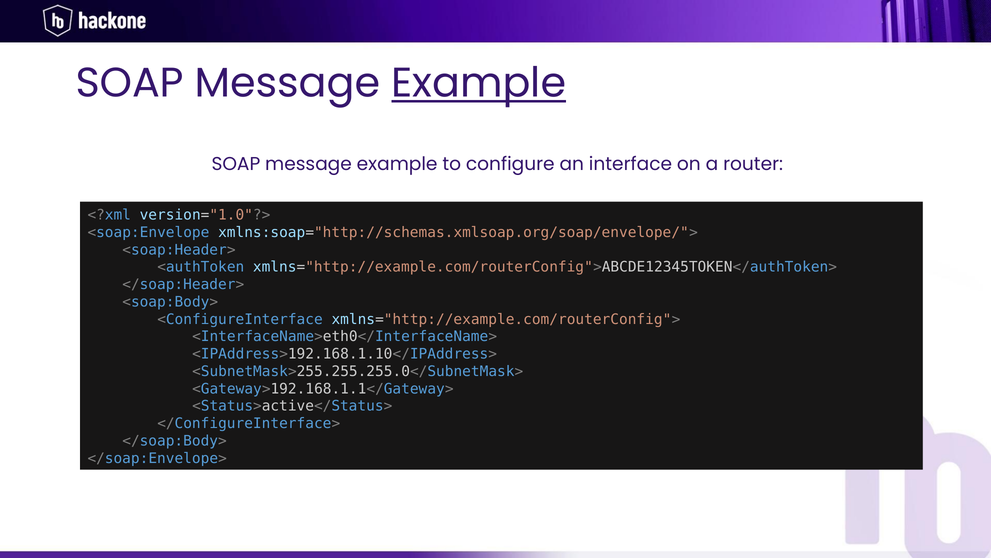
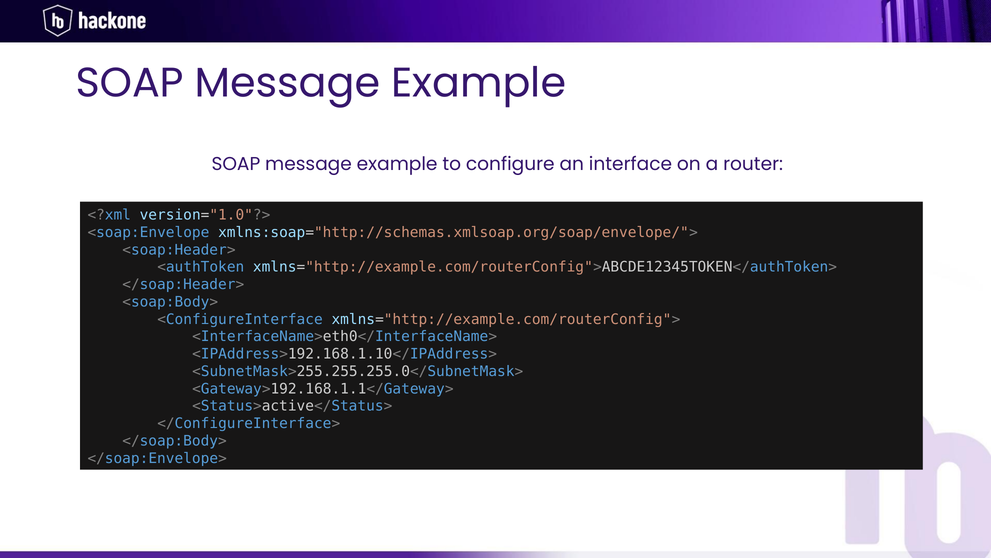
Example underline: present -> none (479, 83)
